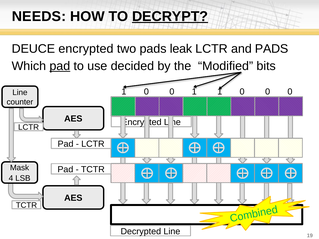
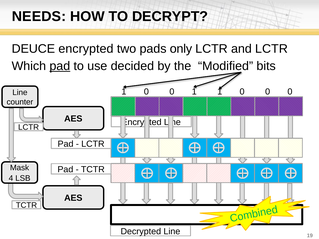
DECRYPT underline: present -> none (170, 16)
leak: leak -> only (181, 49)
and PADS: PADS -> LCTR (271, 49)
